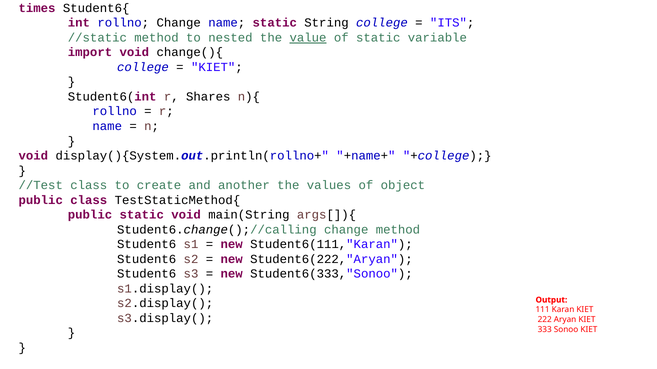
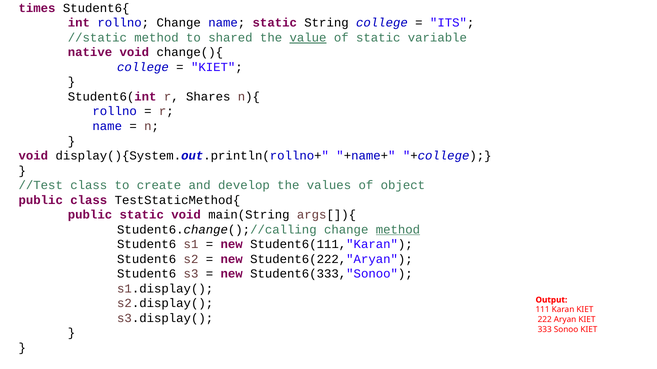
nested: nested -> shared (230, 38)
import: import -> native (90, 52)
another: another -> develop (244, 186)
method underline: none -> present (398, 230)
